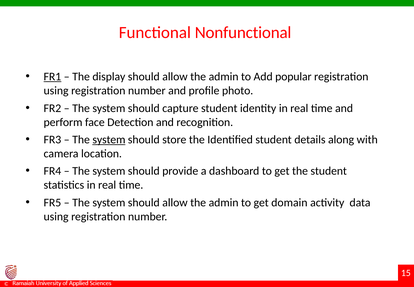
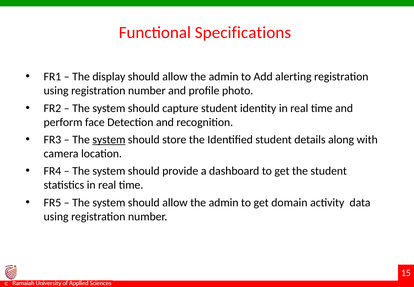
Nonfunctional: Nonfunctional -> Specifications (243, 32)
FR1 underline: present -> none (52, 77)
popular: popular -> alerting (293, 77)
